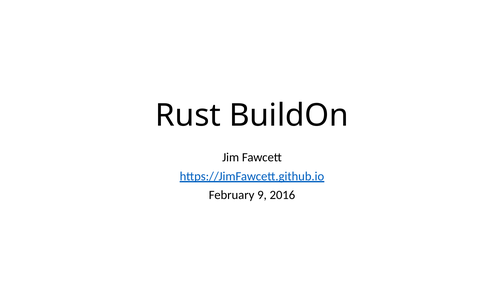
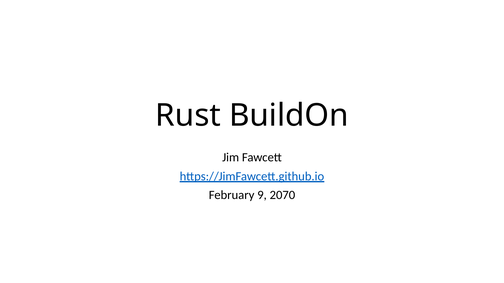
2016: 2016 -> 2070 (282, 195)
